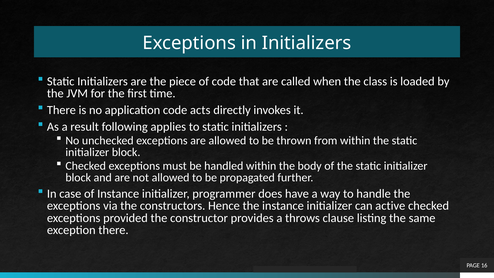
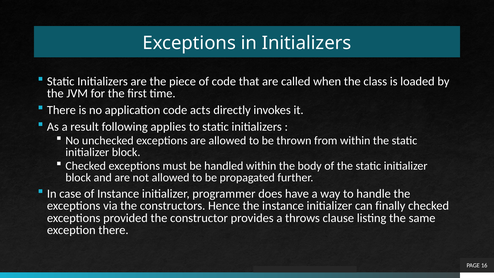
active: active -> finally (390, 206)
